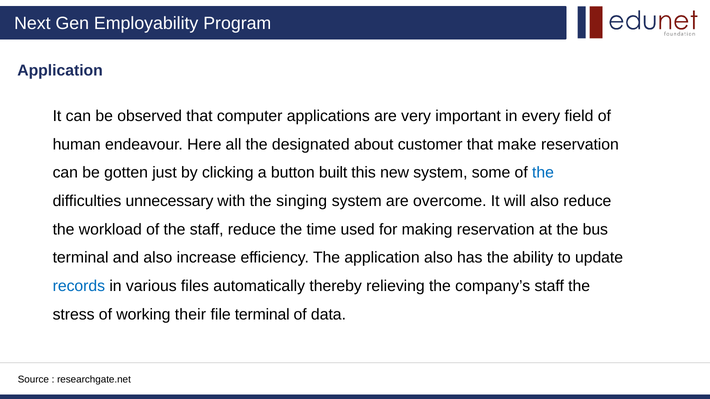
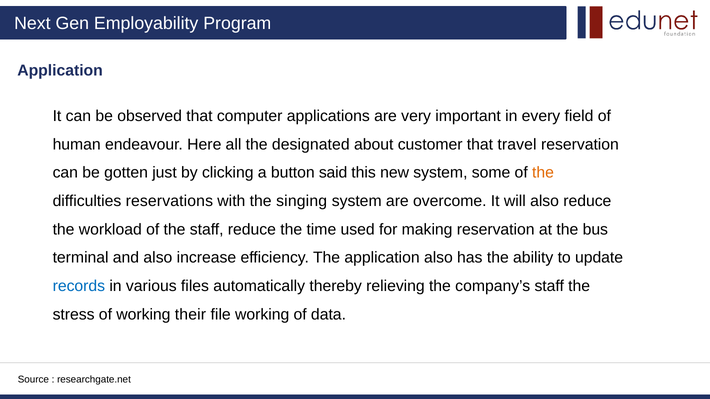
make: make -> travel (517, 144)
built: built -> said (333, 173)
the colour: blue -> orange (543, 173)
unnecessary: unnecessary -> reservations (169, 201)
file terminal: terminal -> working (262, 315)
